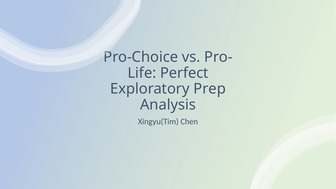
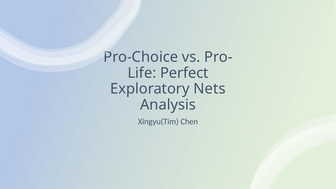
Prep: Prep -> Nets (210, 89)
